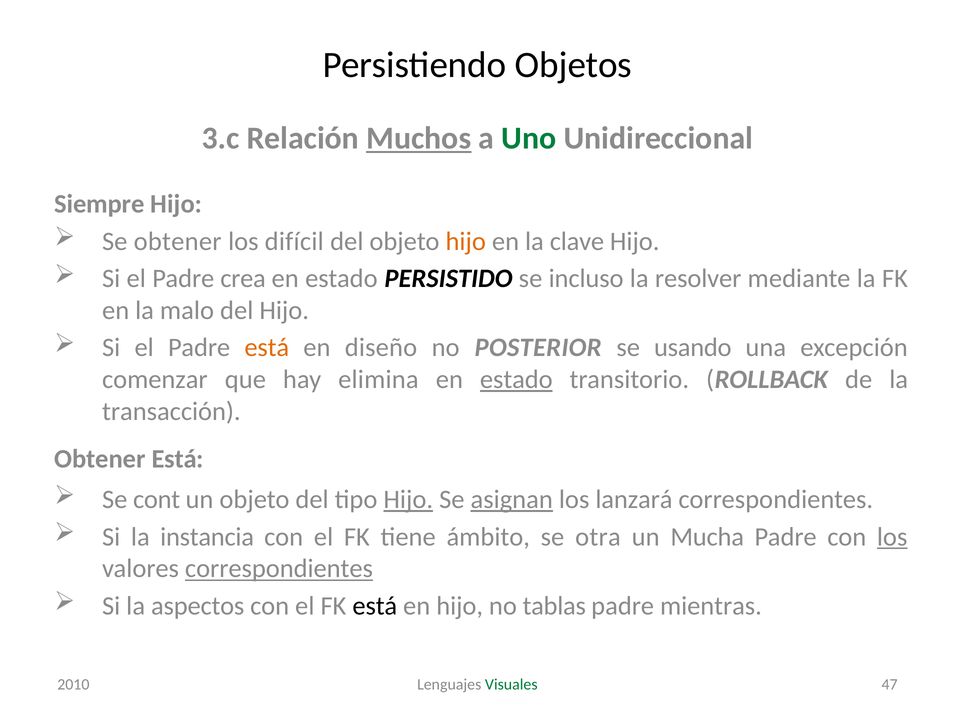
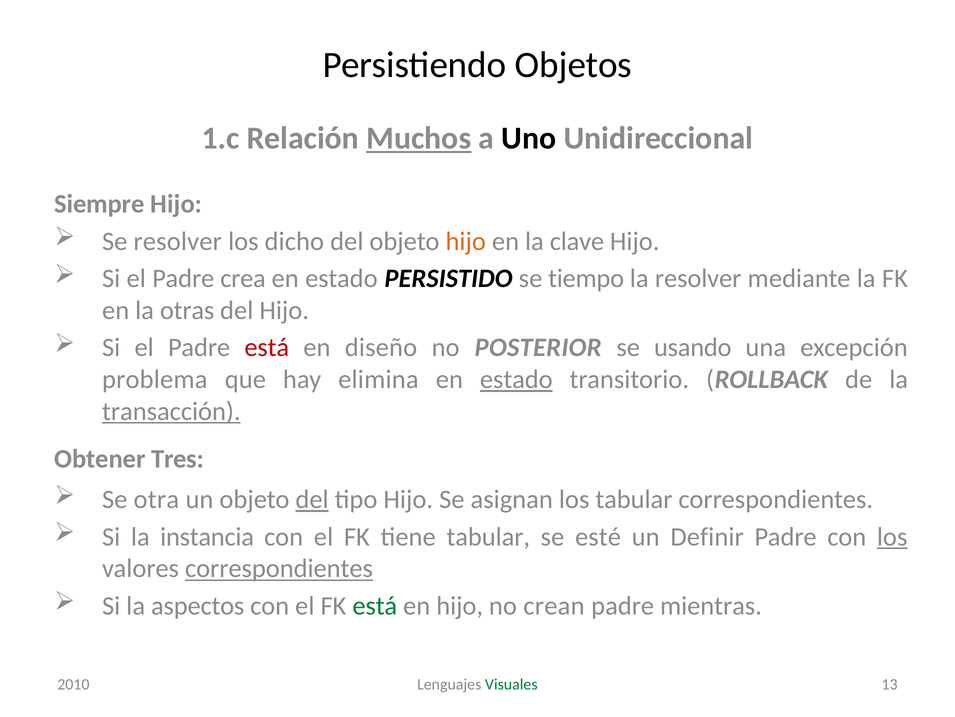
3.c: 3.c -> 1.c (221, 138)
Uno colour: green -> black (529, 138)
Se obtener: obtener -> resolver (178, 241)
difícil: difícil -> dicho (294, 241)
incluso: incluso -> tiempo (586, 278)
malo: malo -> otras (187, 310)
está colour: orange -> red (267, 347)
comenzar: comenzar -> problema (155, 379)
transacción underline: none -> present (171, 411)
Obtener Está: Está -> Tres (178, 459)
cont: cont -> otra (156, 499)
del underline: none -> present (312, 499)
Hijo underline: present -> none (408, 499)
asignan underline: present -> none (512, 499)
los lanzará: lanzará -> tabular (634, 499)
tiene ámbito: ámbito -> tabular (488, 536)
otra: otra -> esté (598, 536)
Mucha: Mucha -> Definir (707, 536)
está colour: black -> green (375, 605)
tablas: tablas -> crean (554, 605)
47: 47 -> 13 (890, 684)
